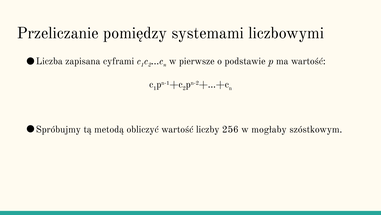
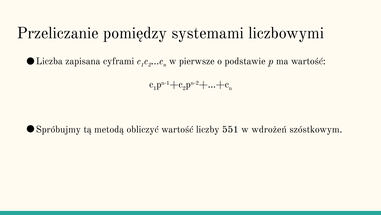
256: 256 -> 551 (230, 129)
mogłaby: mogłaby -> wdrożeń (269, 129)
